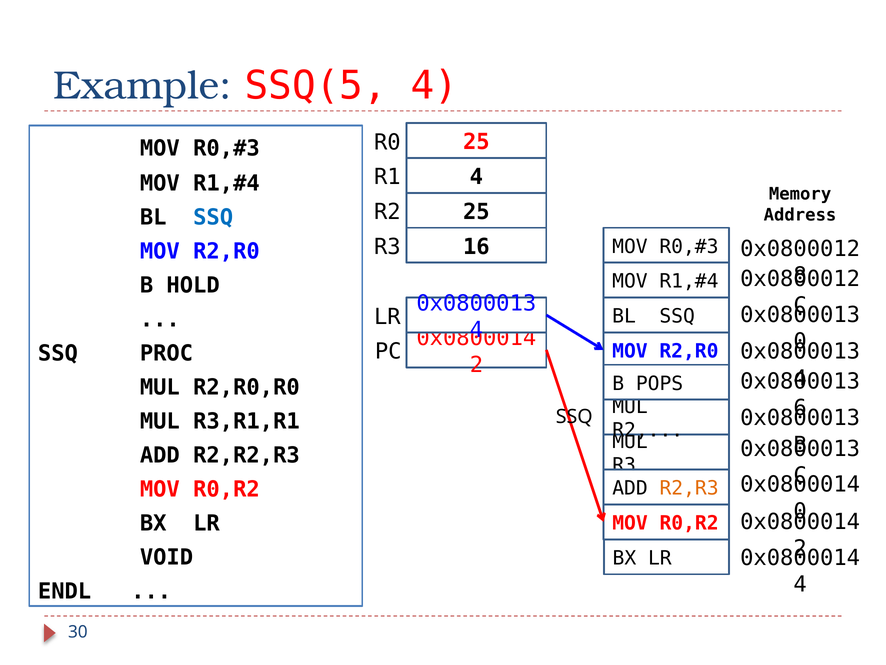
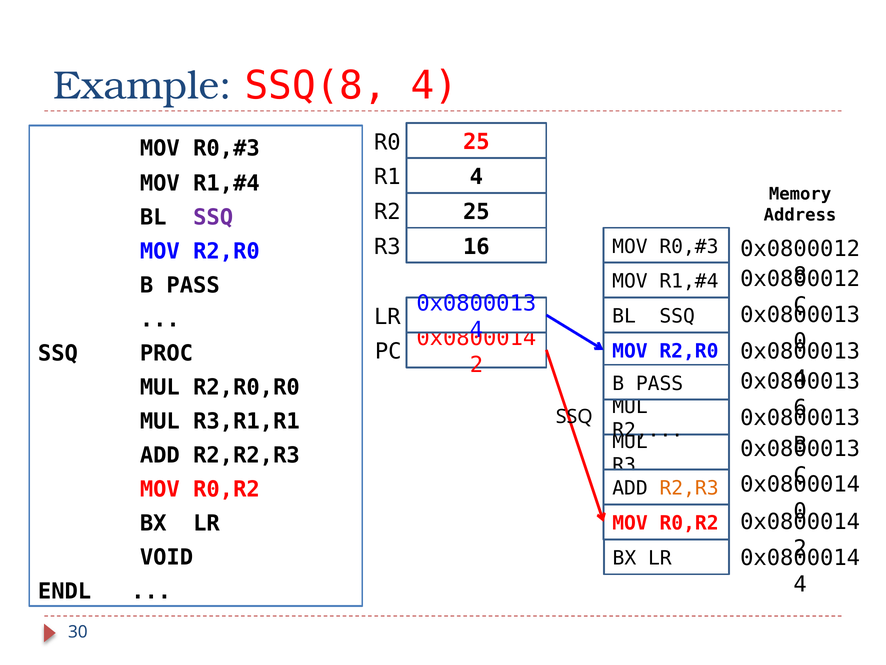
SSQ(5: SSQ(5 -> SSQ(8 (316, 85)
SSQ colour: blue -> purple (213, 217)
HOLD: HOLD -> PASS (193, 285)
POPS: POPS -> PASS (660, 383)
